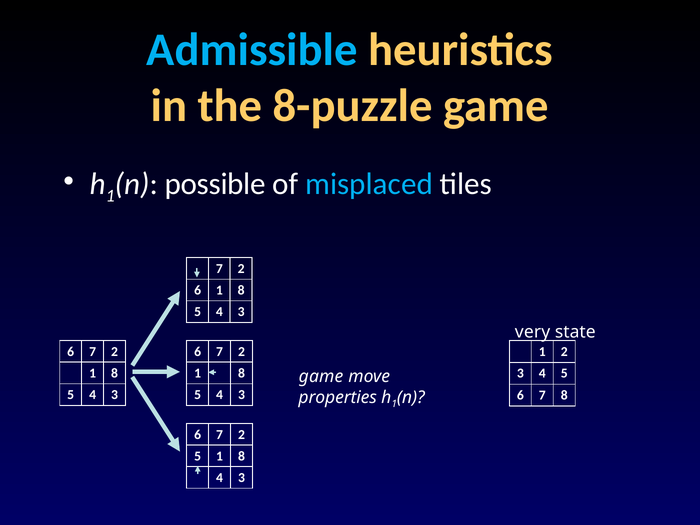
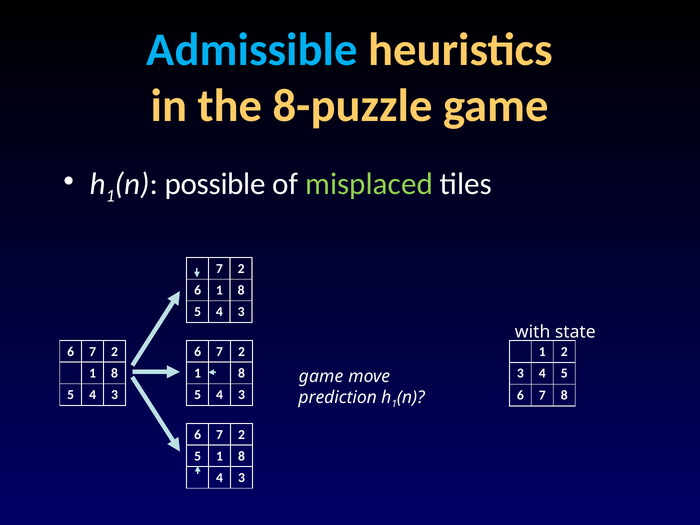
misplaced colour: light blue -> light green (369, 184)
very: very -> with (533, 332)
properties: properties -> prediction (338, 397)
